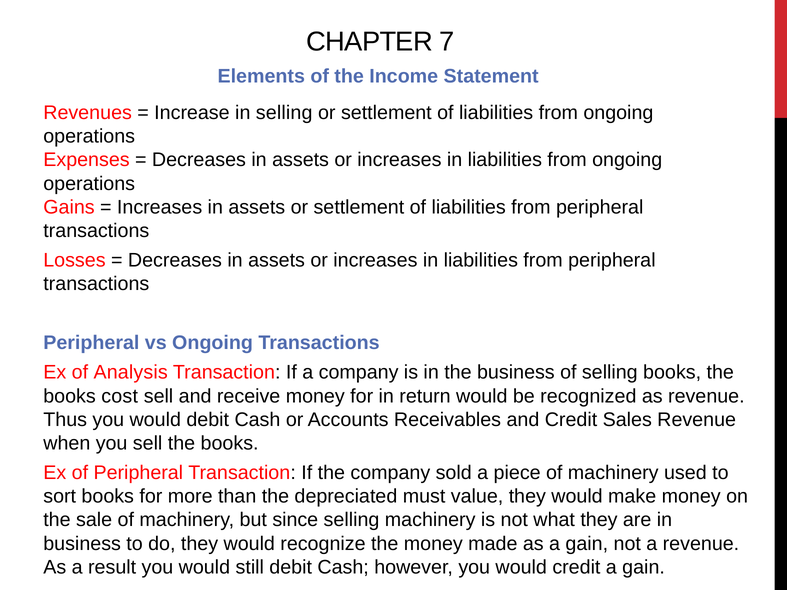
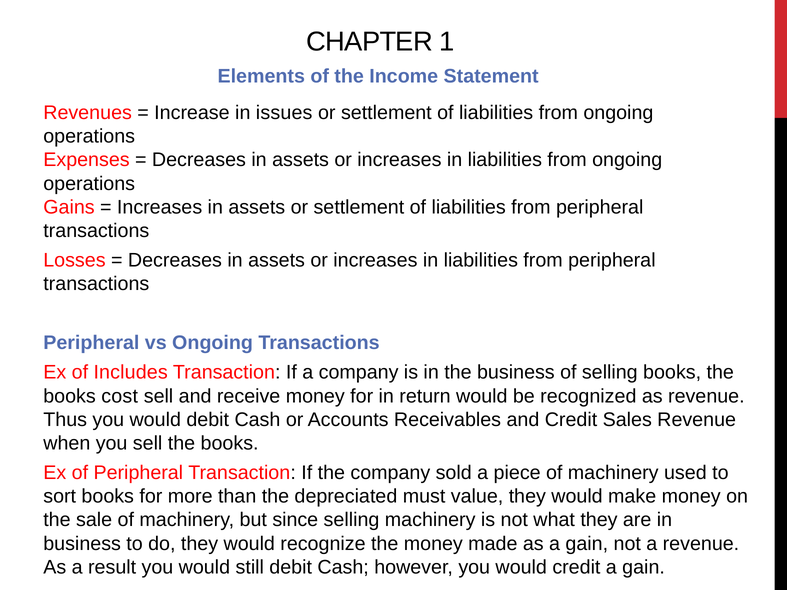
7: 7 -> 1 (447, 42)
in selling: selling -> issues (284, 113)
of Analysis: Analysis -> Includes (131, 373)
